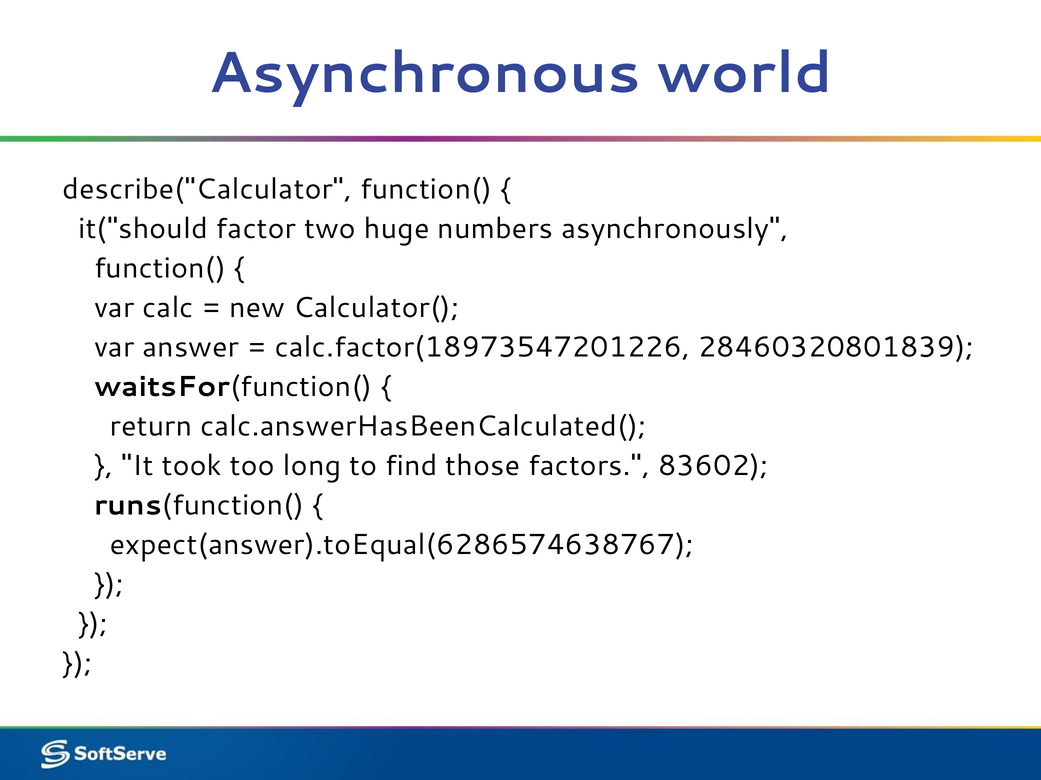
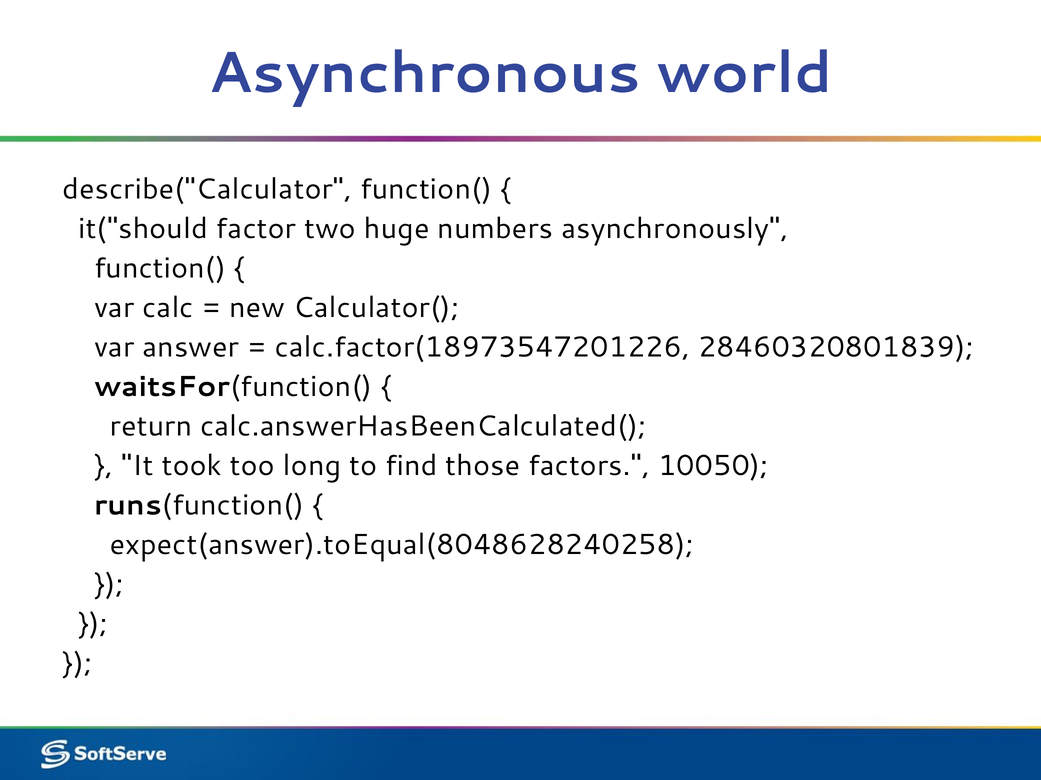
83602: 83602 -> 10050 (713, 466)
expect(answer).toEqual(6286574638767: expect(answer).toEqual(6286574638767 -> expect(answer).toEqual(8048628240258 (402, 545)
